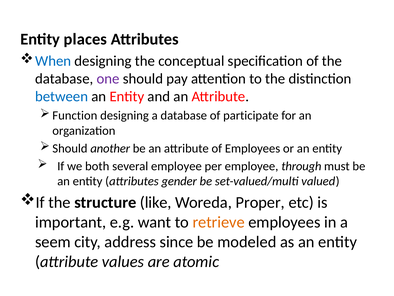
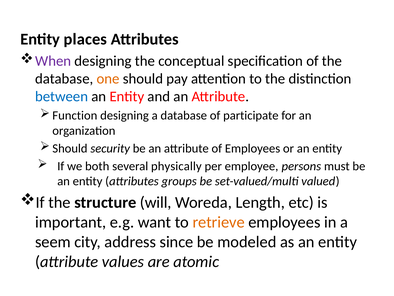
When colour: blue -> purple (53, 61)
one colour: purple -> orange (108, 79)
another: another -> security (110, 148)
several employee: employee -> physically (176, 166)
through: through -> persons (301, 166)
gender: gender -> groups (179, 181)
like: like -> will (156, 202)
Proper: Proper -> Length (260, 202)
